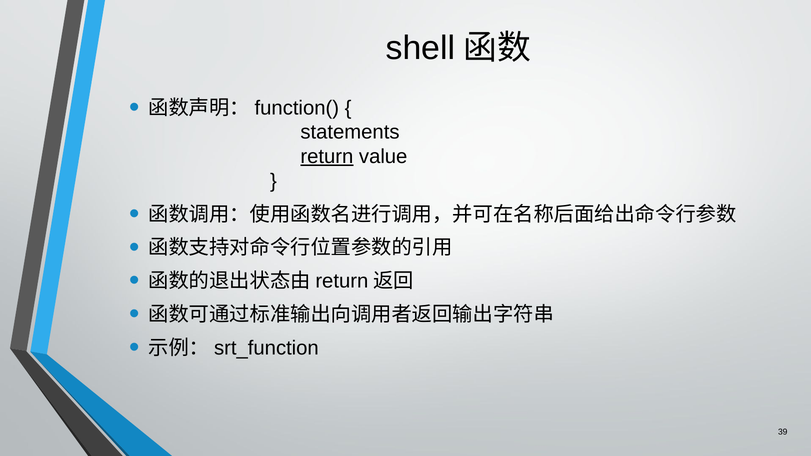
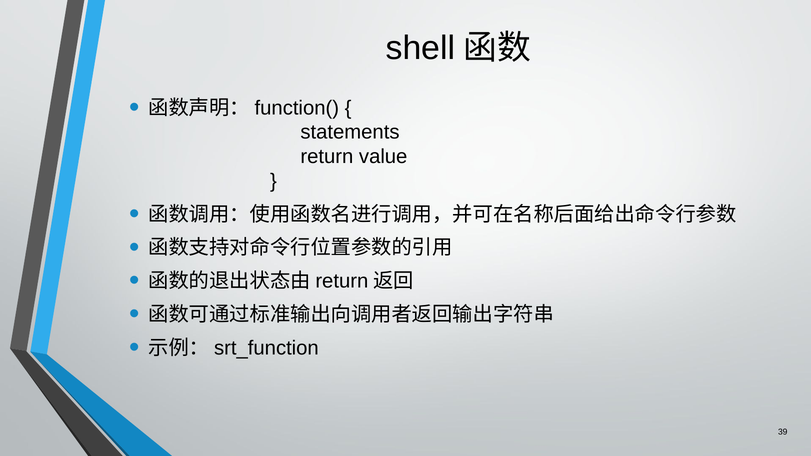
return underline: present -> none (327, 157)
